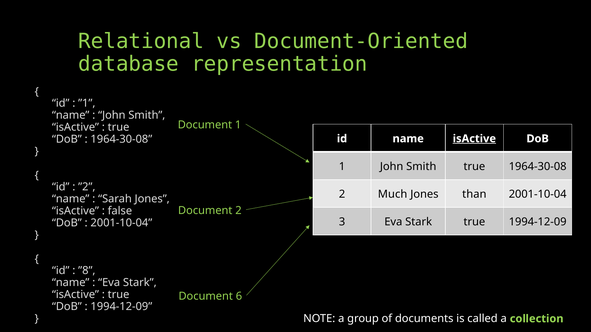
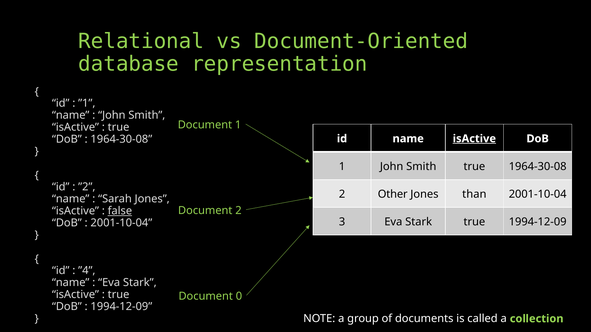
Much: Much -> Other (393, 194)
false underline: none -> present (120, 211)
”8: ”8 -> ”4 (87, 271)
6: 6 -> 0 (239, 296)
